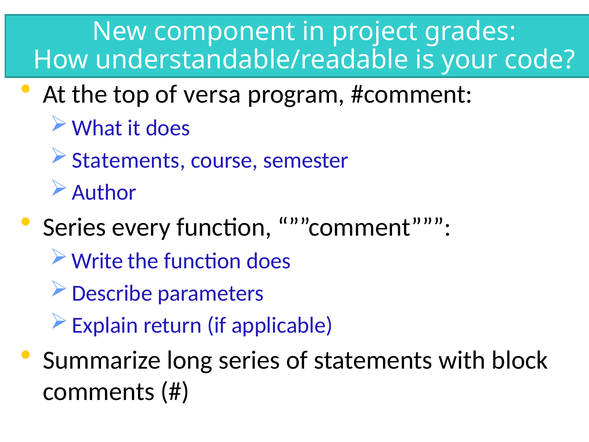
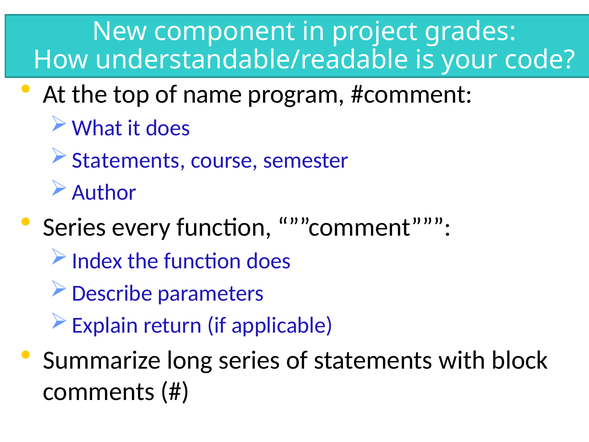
versa: versa -> name (213, 94)
Write: Write -> Index (97, 261)
